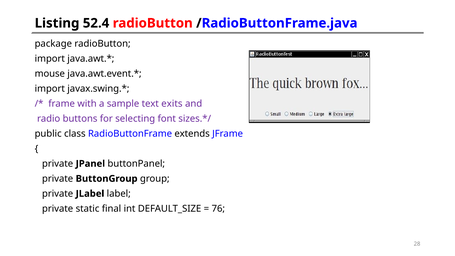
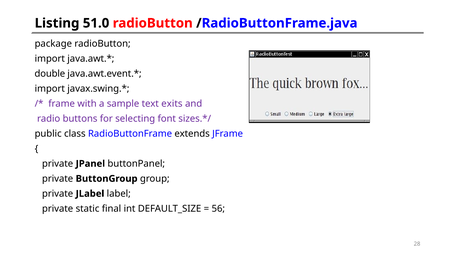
52.4: 52.4 -> 51.0 (96, 23)
mouse: mouse -> double (50, 74)
76: 76 -> 56 (218, 209)
